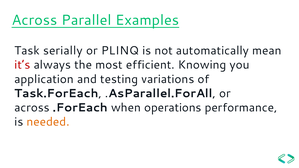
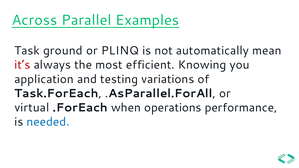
serially: serially -> ground (63, 51)
across: across -> virtual (32, 108)
needed colour: orange -> blue (48, 122)
